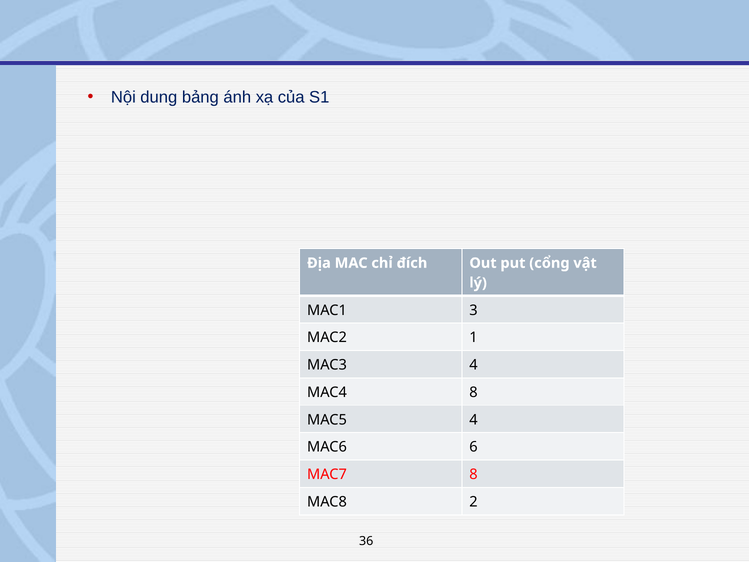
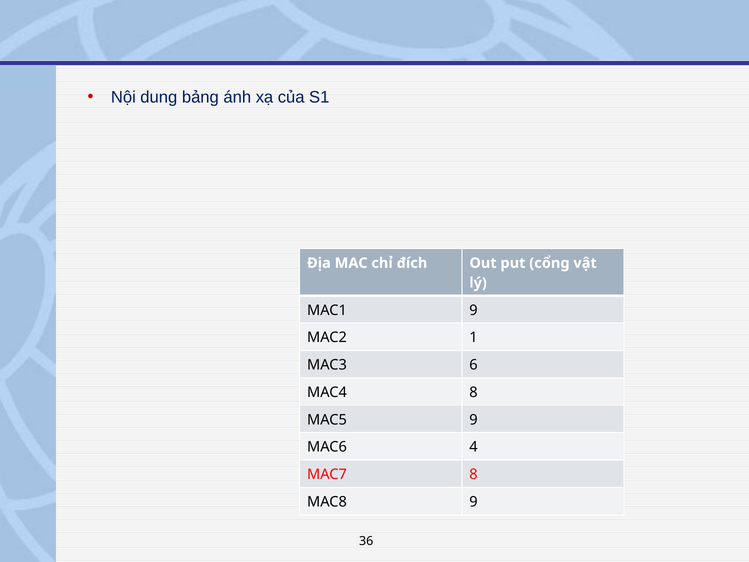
MAC1 3: 3 -> 9 (474, 310)
MAC3 4: 4 -> 6 (474, 365)
MAC5 4: 4 -> 9 (474, 420)
6: 6 -> 4 (474, 447)
MAC8 2: 2 -> 9 (474, 502)
